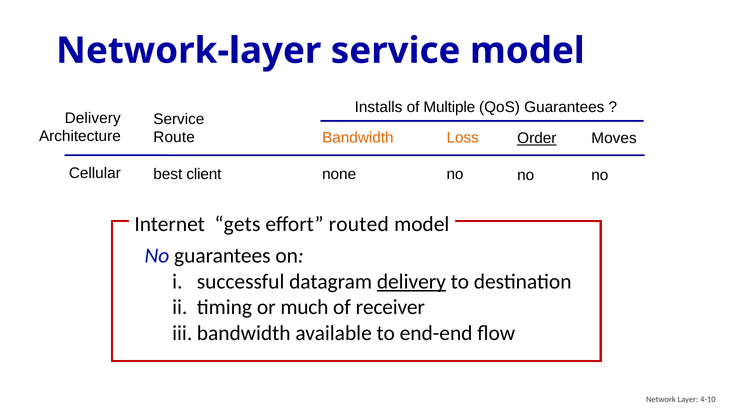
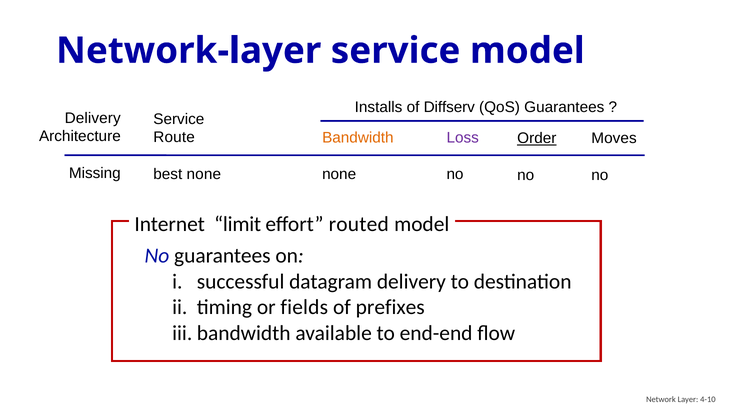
of Multiple: Multiple -> Diffserv (449, 107)
Loss colour: orange -> purple (463, 138)
Cellular: Cellular -> Missing (95, 173)
best client: client -> none (204, 174)
gets: gets -> limit (238, 224)
delivery underline: present -> none (411, 282)
much: much -> fields (304, 308)
receiver: receiver -> prefixes (390, 308)
